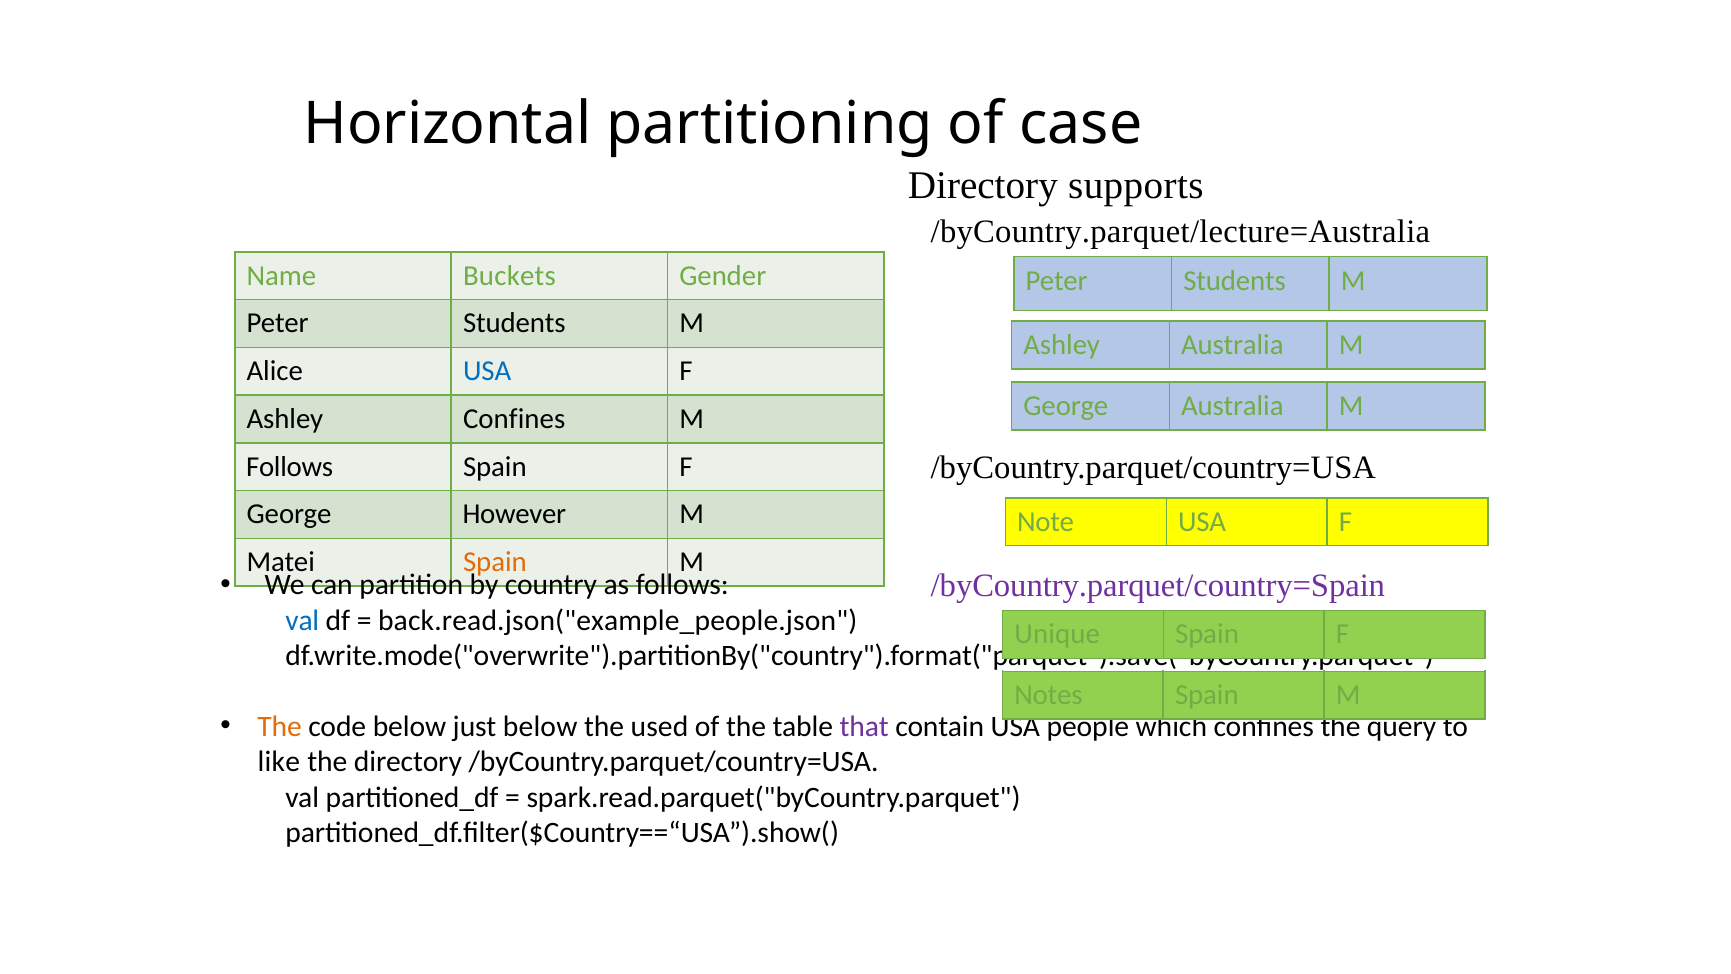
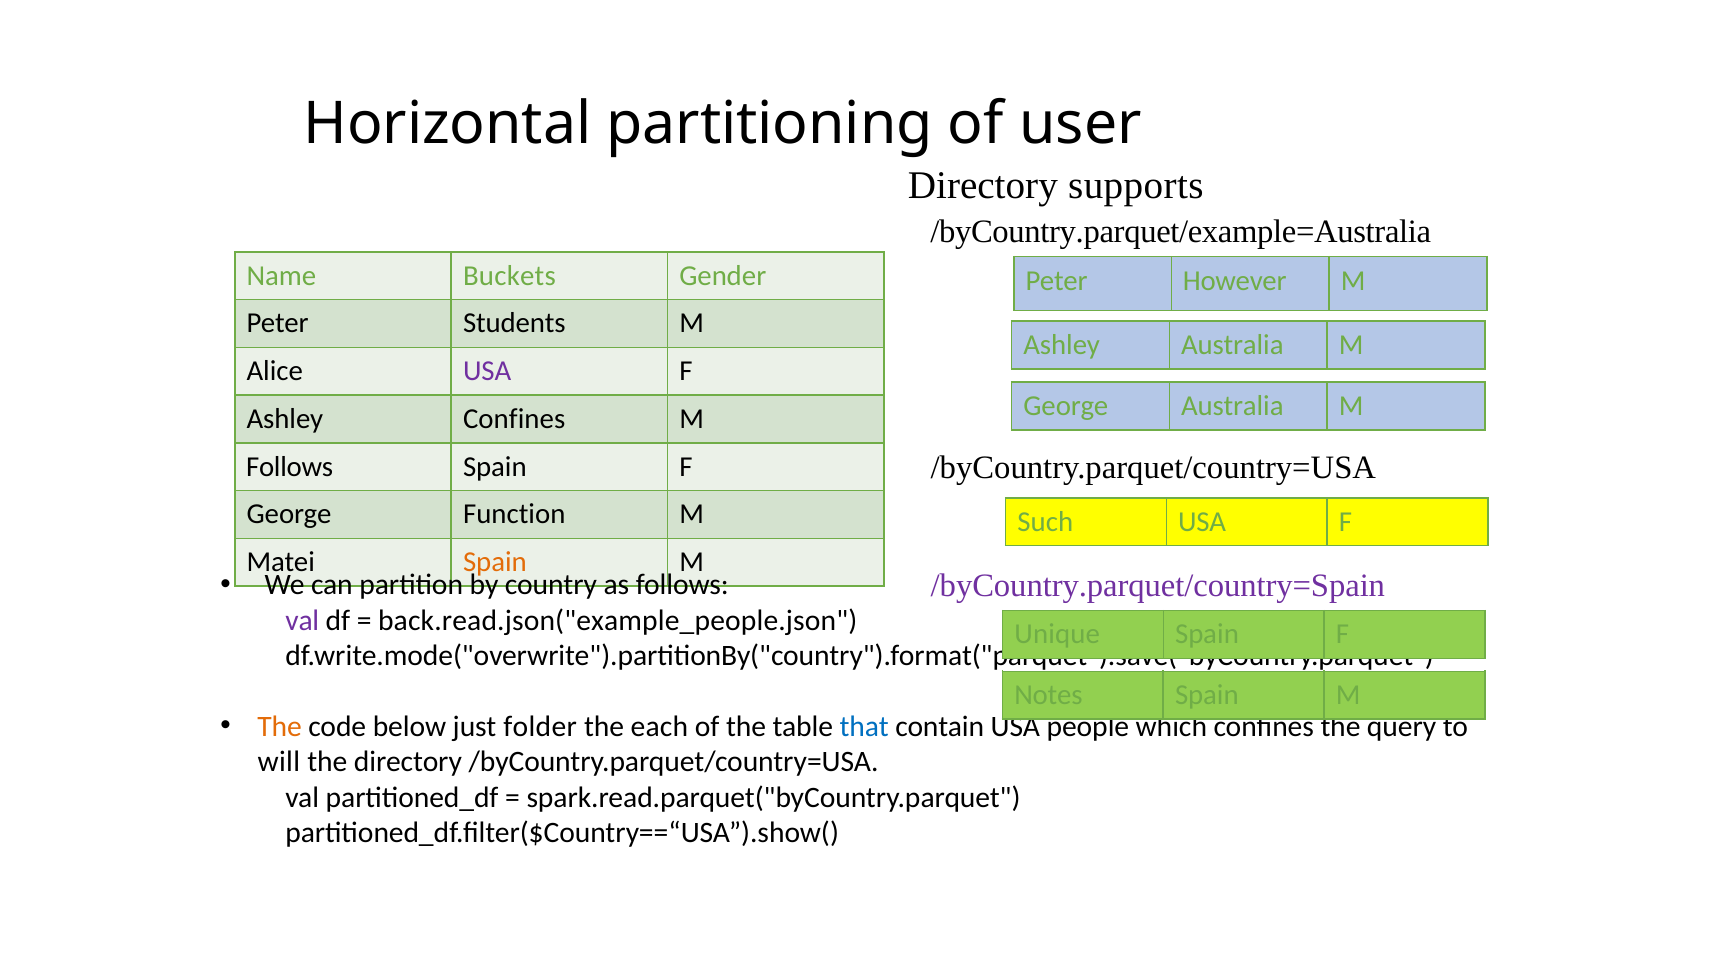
case: case -> user (1081, 124)
/byCountry.parquet/lecture=Australia: /byCountry.parquet/lecture=Australia -> /byCountry.parquet/example=Australia (1181, 232)
Students: Students -> However (1235, 280)
USA colour: blue -> purple (487, 371)
However: However -> Function (514, 514)
Note: Note -> Such (1045, 522)
val colour: blue -> purple (302, 620)
just below: below -> folder (540, 726)
used: used -> each (659, 726)
that colour: purple -> blue (864, 726)
like: like -> will (279, 762)
